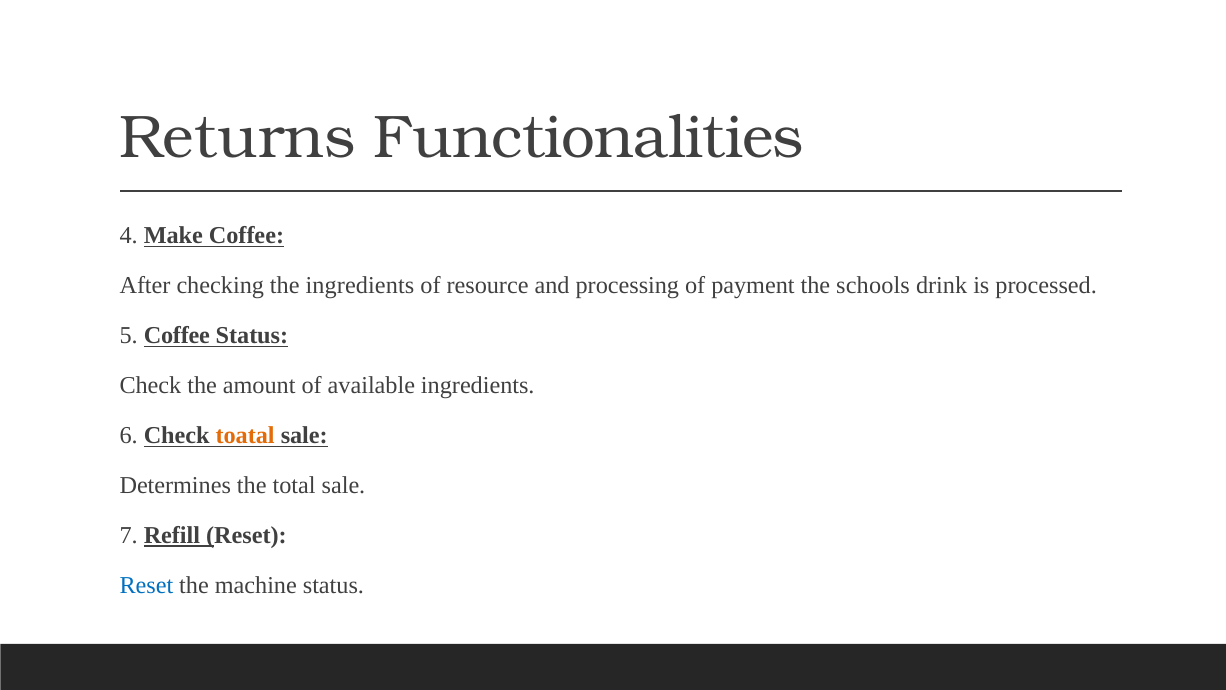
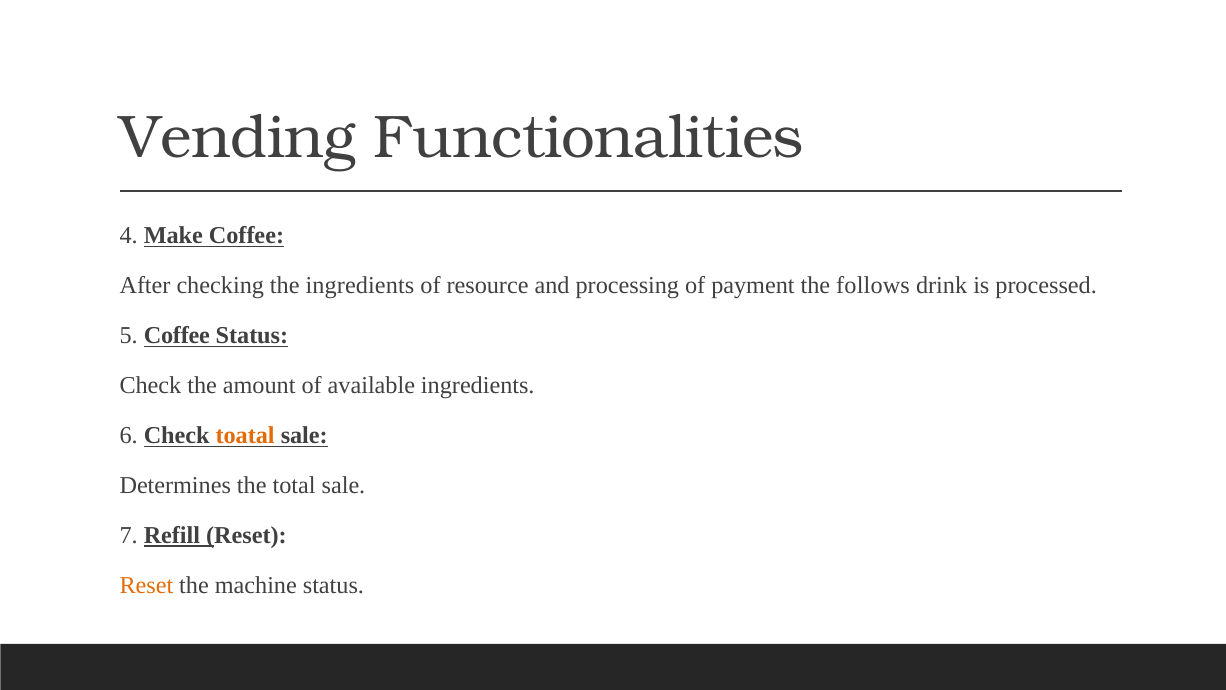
Returns: Returns -> Vending (238, 137)
schools: schools -> follows (873, 286)
Reset colour: blue -> orange (146, 585)
